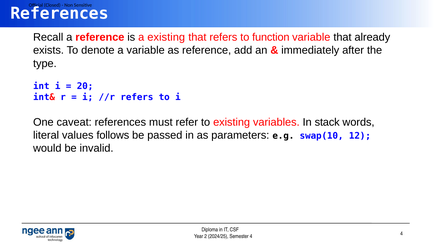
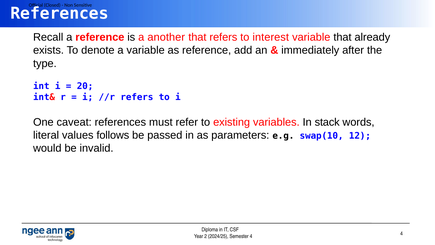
a existing: existing -> another (166, 37)
function: function -> interest (271, 37)
